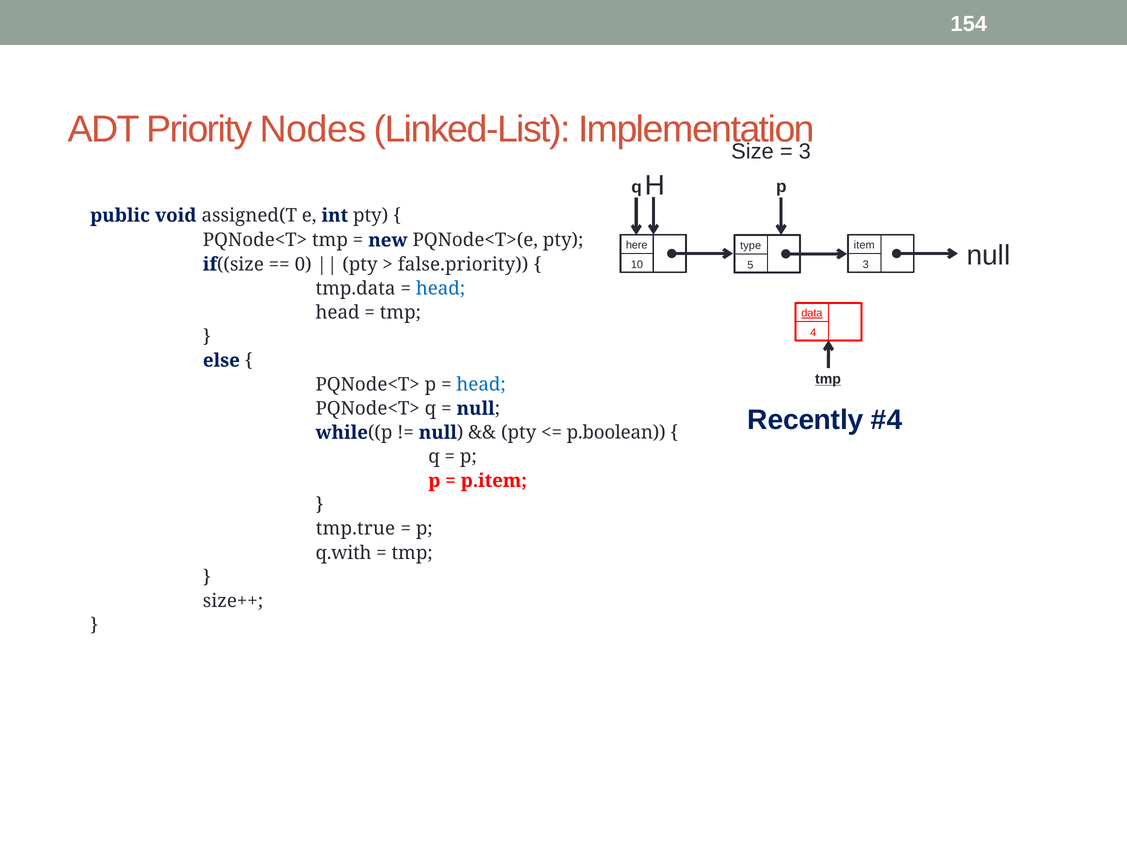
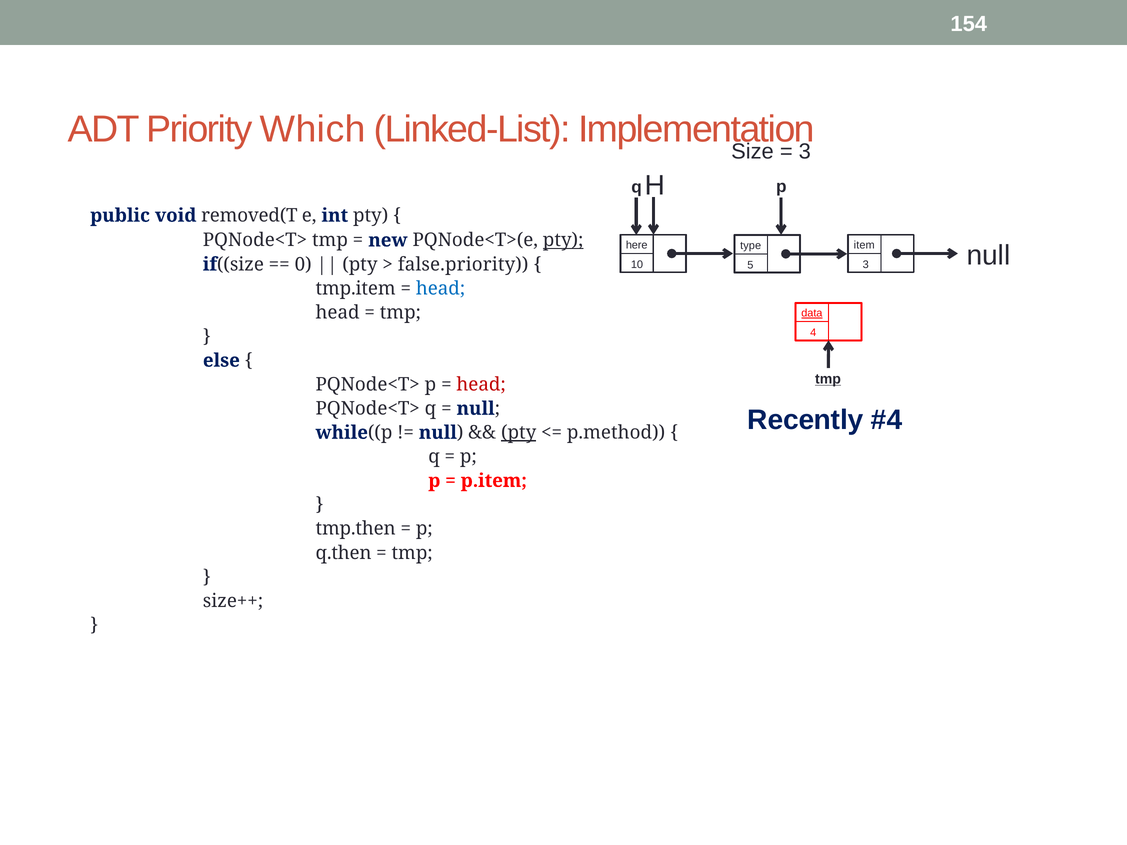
Nodes: Nodes -> Which (313, 129)
assigned(T: assigned(T -> removed(T (249, 216)
pty underline: none -> present (563, 240)
tmp.data: tmp.data -> tmp.item (356, 288)
head colour: blue -> red (481, 385)
pty underline: none -> present (519, 433)
p.boolean: p.boolean -> p.method (616, 433)
tmp.true: tmp.true -> tmp.then (356, 529)
q.with: q.with -> q.then (344, 553)
